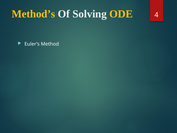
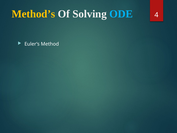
ODE colour: yellow -> light blue (121, 14)
